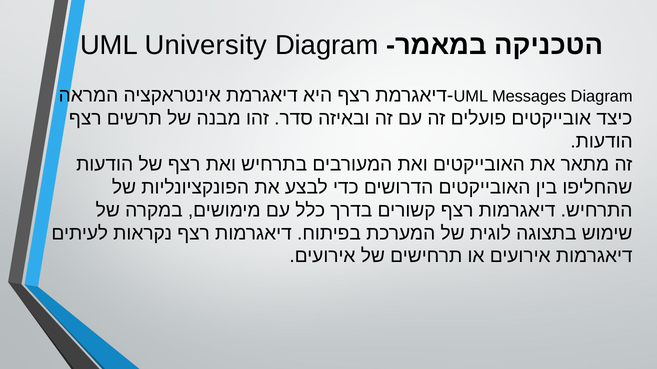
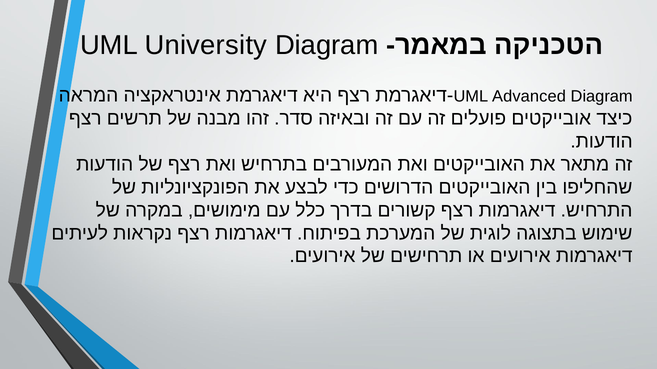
Messages: Messages -> Advanced (529, 96)
